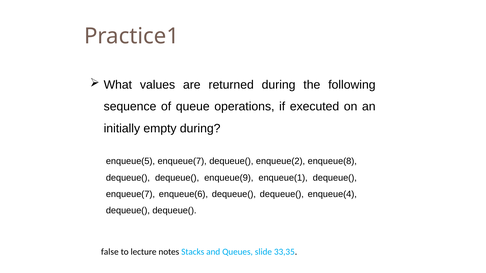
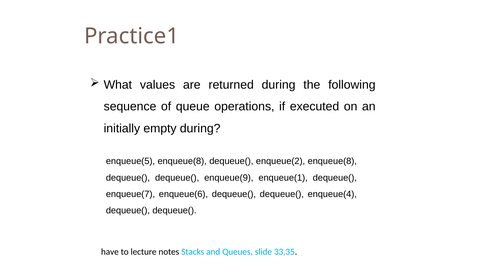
enqueue(5 enqueue(7: enqueue(7 -> enqueue(8 (182, 162)
false: false -> have (110, 252)
